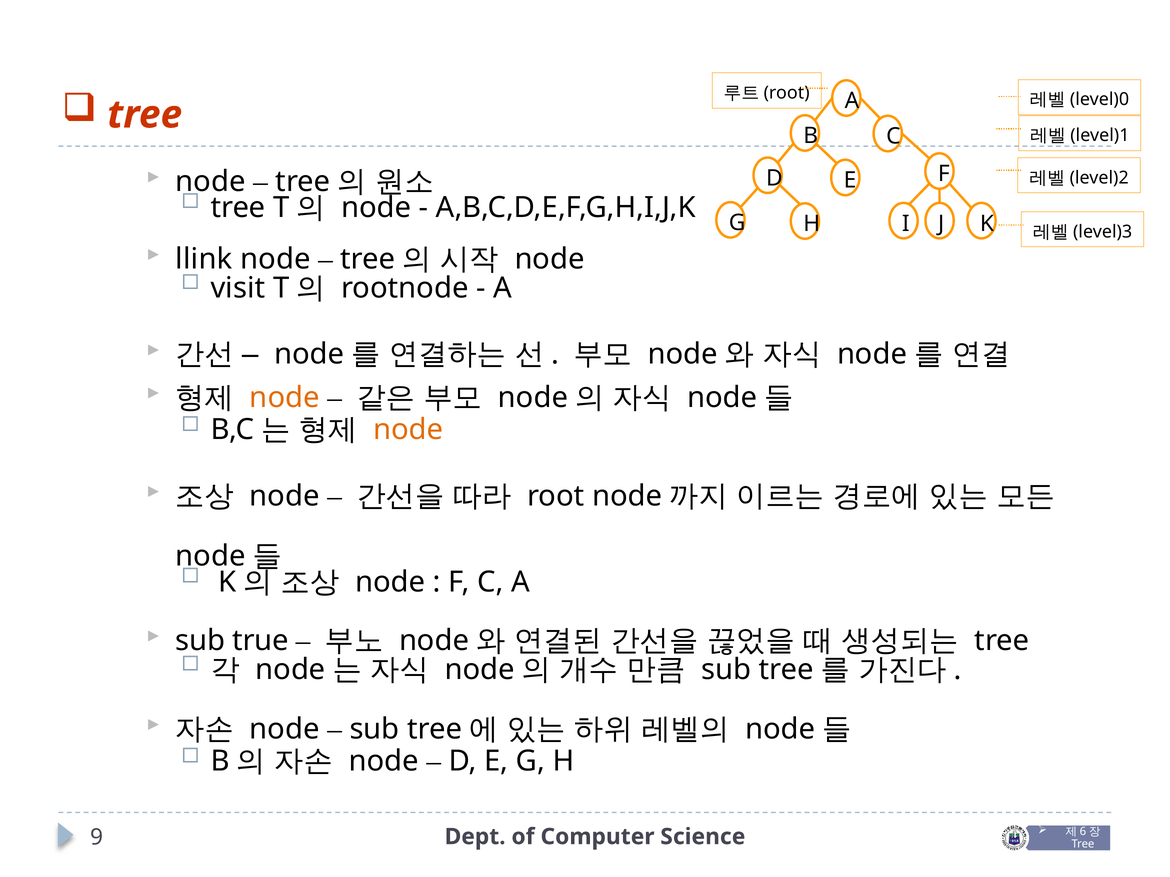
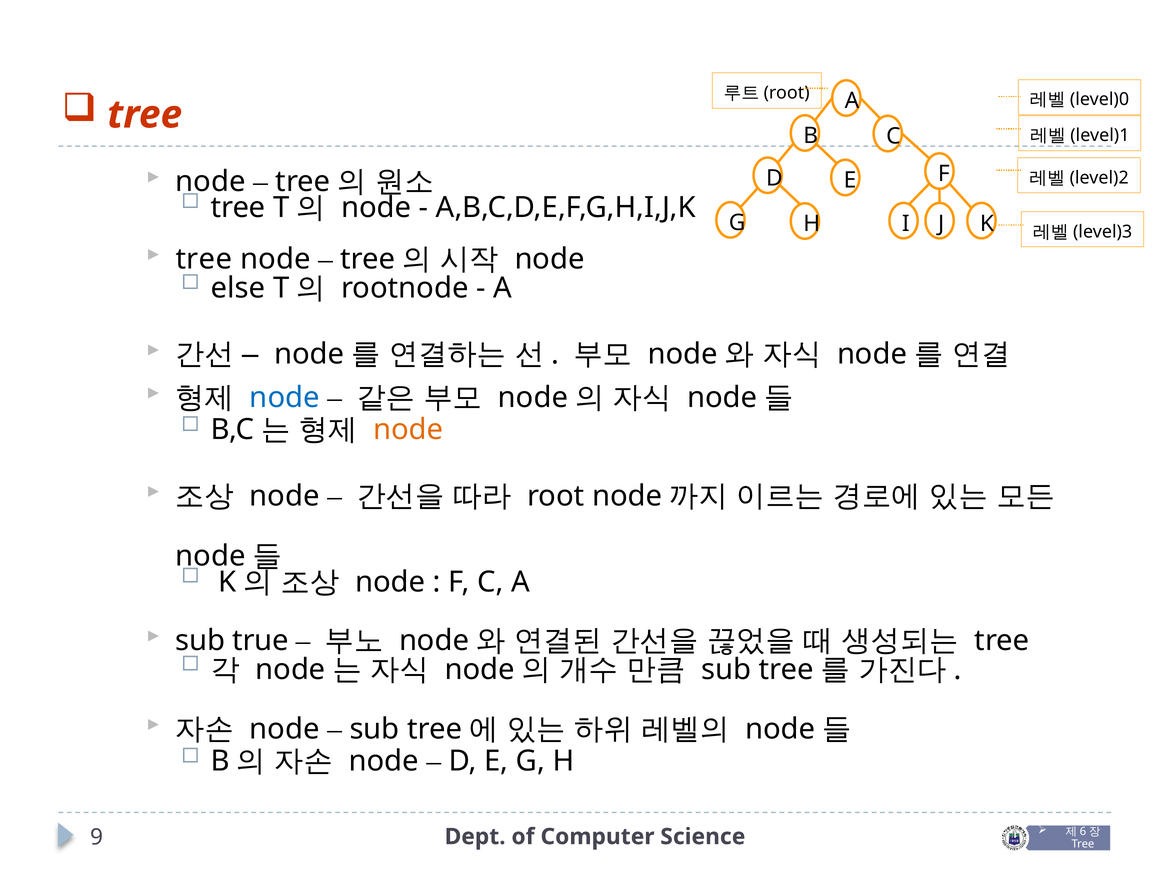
llink: llink -> tree (204, 259)
visit: visit -> else (238, 288)
node colour: orange -> blue (285, 398)
